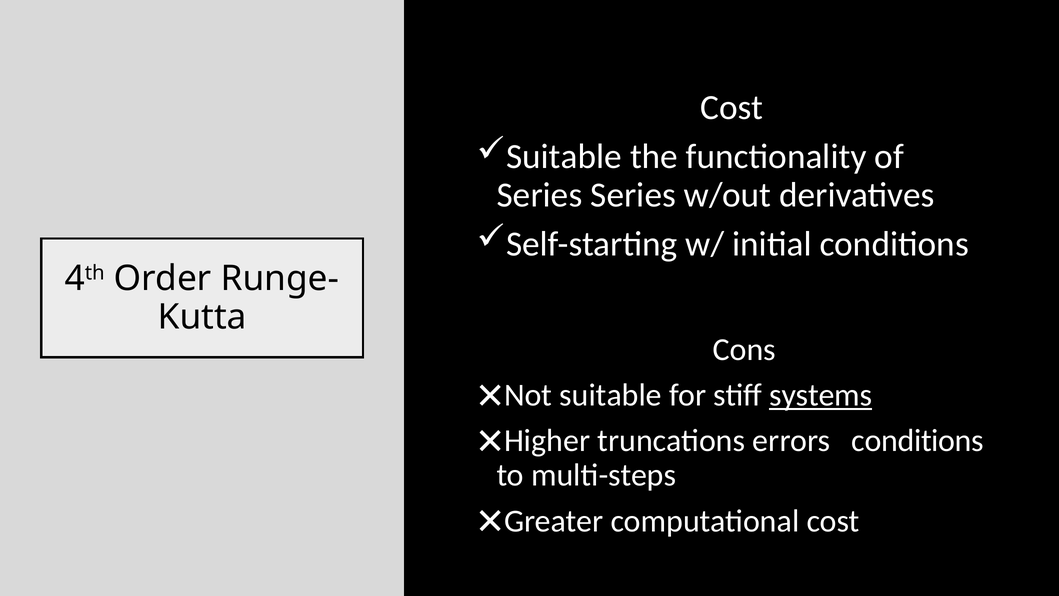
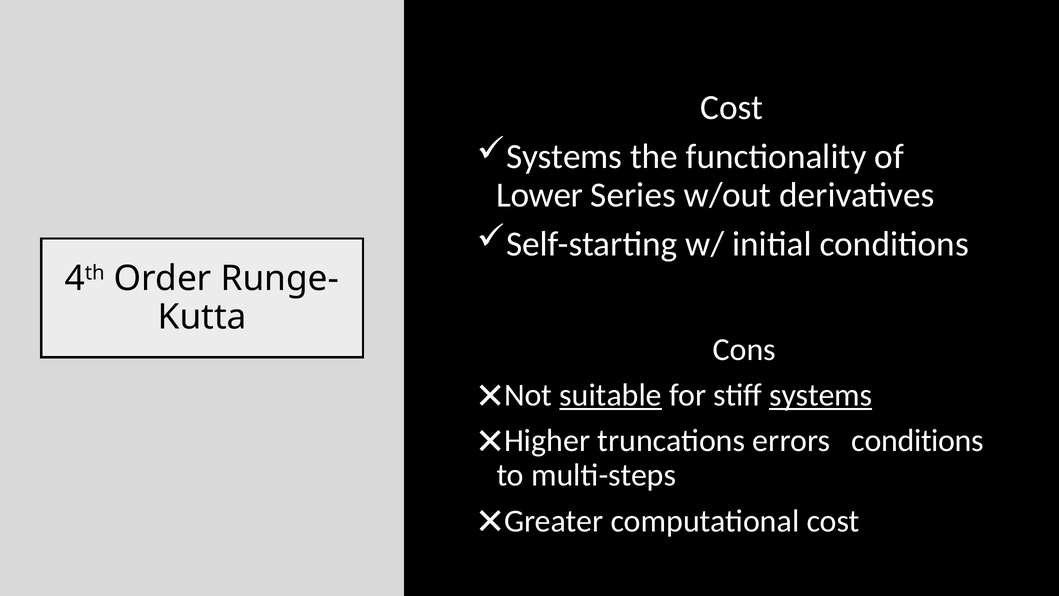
Suitable: Suitable -> Systems (564, 157)
Series: Series -> Lower (540, 195)
suitable underline: none -> present (611, 395)
